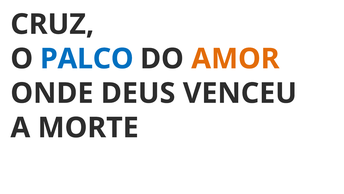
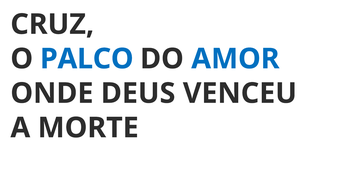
AMOR colour: orange -> blue (235, 59)
